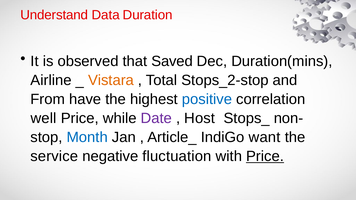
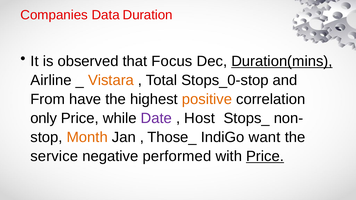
Understand: Understand -> Companies (54, 15)
Saved: Saved -> Focus (172, 61)
Duration(mins underline: none -> present (282, 61)
Stops_2-stop: Stops_2-stop -> Stops_0-stop (225, 80)
positive colour: blue -> orange (207, 99)
well: well -> only (44, 118)
Month colour: blue -> orange (87, 137)
Article_: Article_ -> Those_ (172, 137)
fluctuation: fluctuation -> performed (177, 156)
